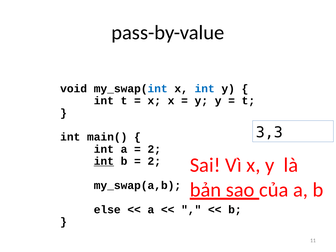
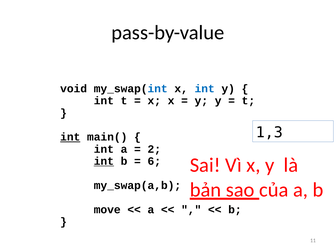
3,3: 3,3 -> 1,3 (269, 132)
int underline: none -> present (70, 137)
2: 2 -> 6 (154, 161)
else: else -> move (107, 210)
